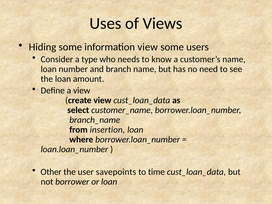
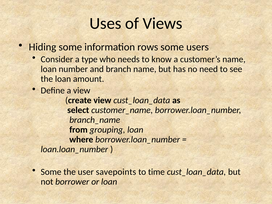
information view: view -> rows (148, 47)
insertion: insertion -> grouping (107, 130)
Other: Other -> Some (51, 172)
